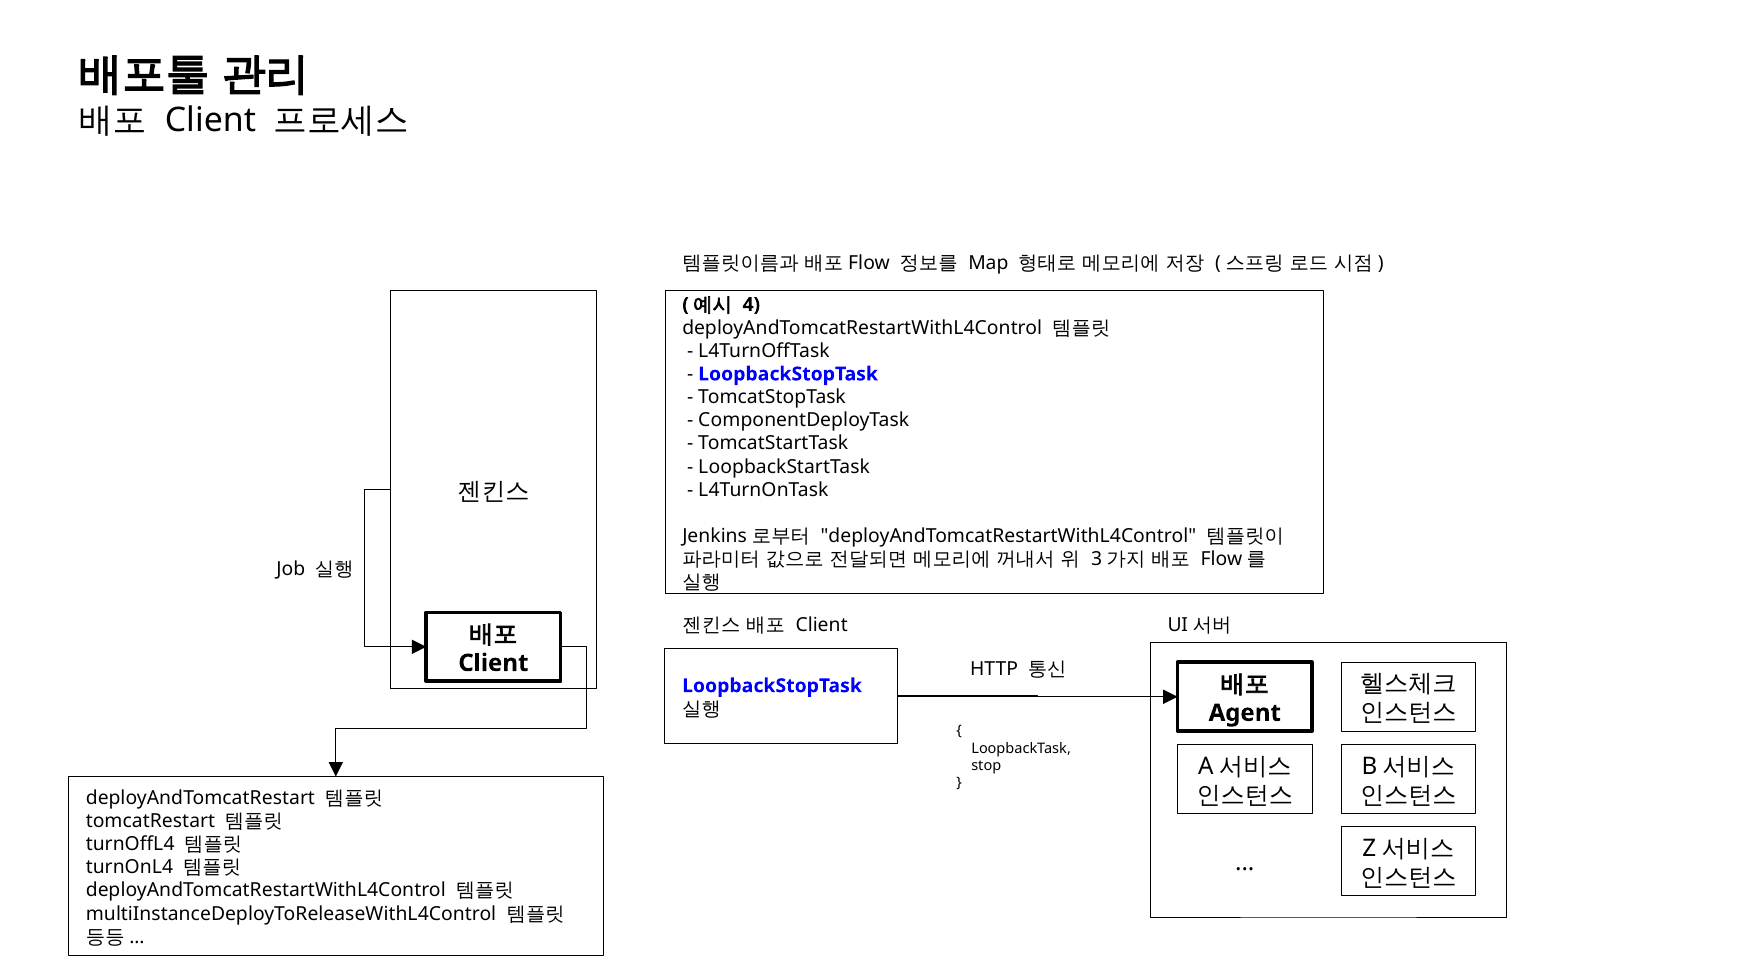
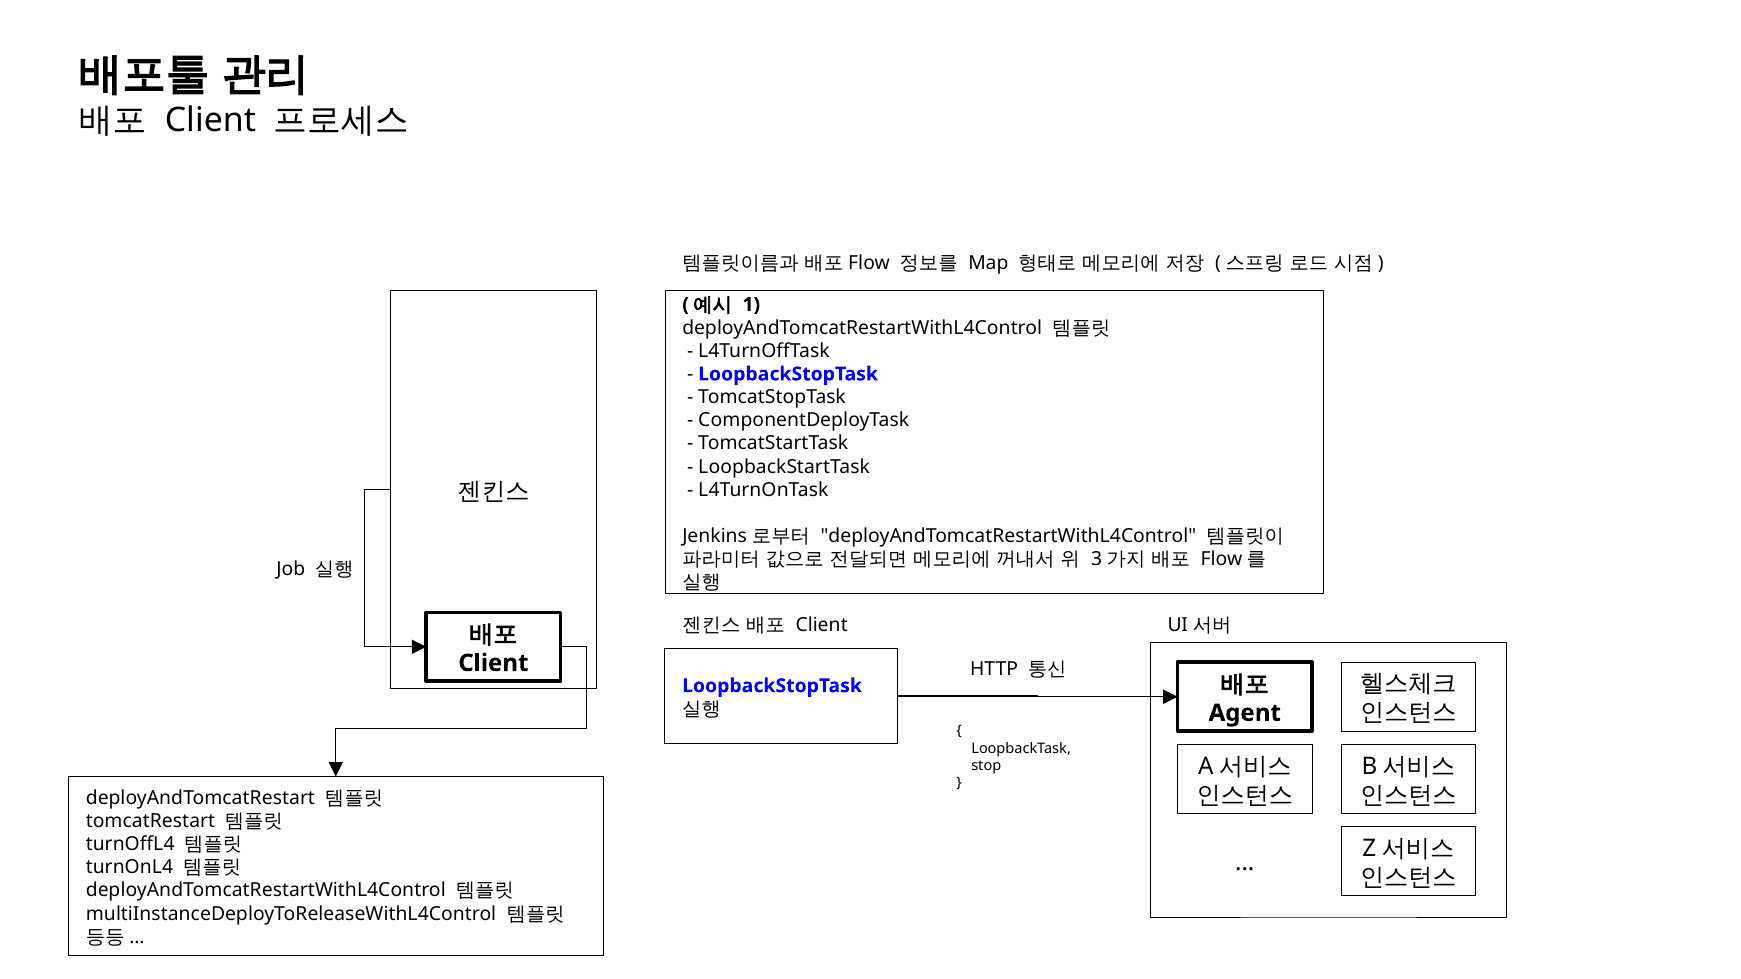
4: 4 -> 1 (751, 305)
